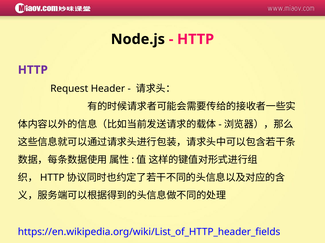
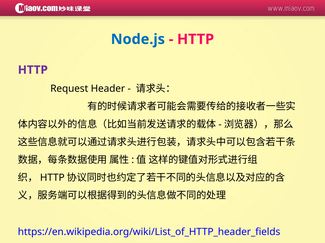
Node.js colour: black -> blue (138, 39)
